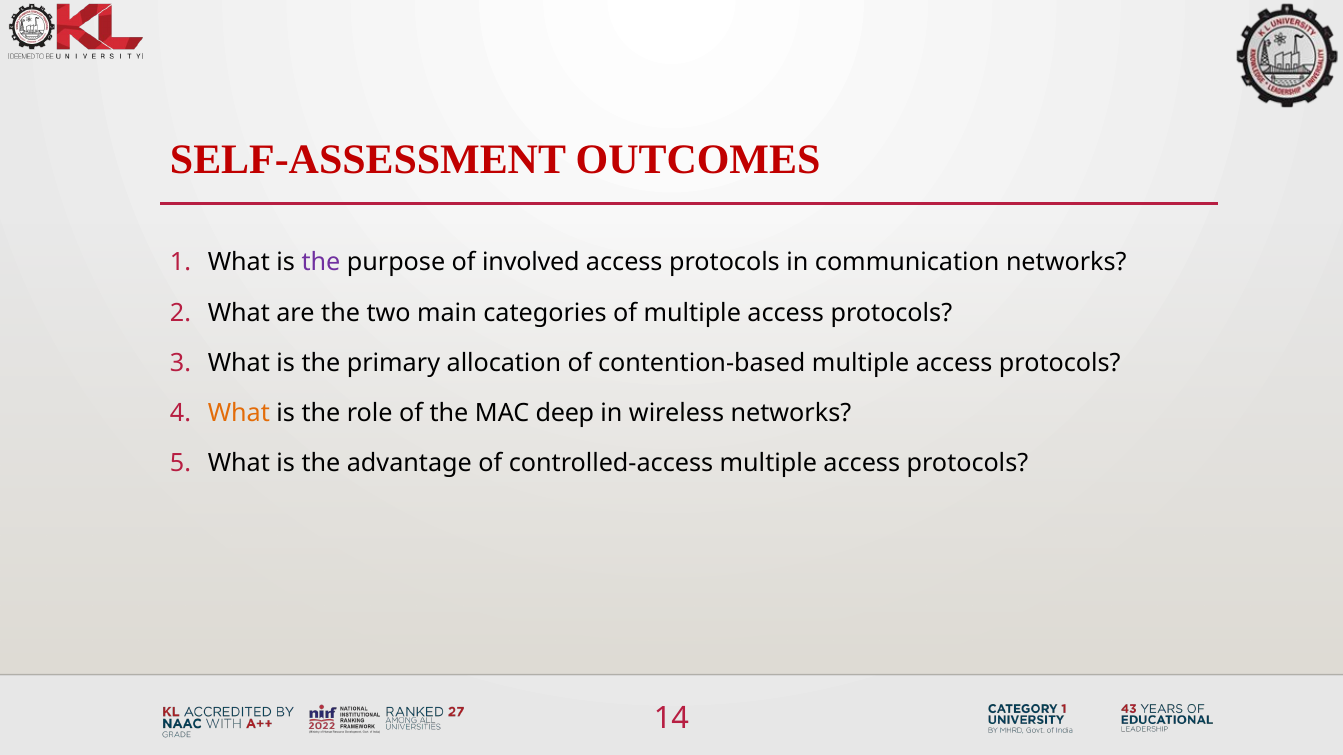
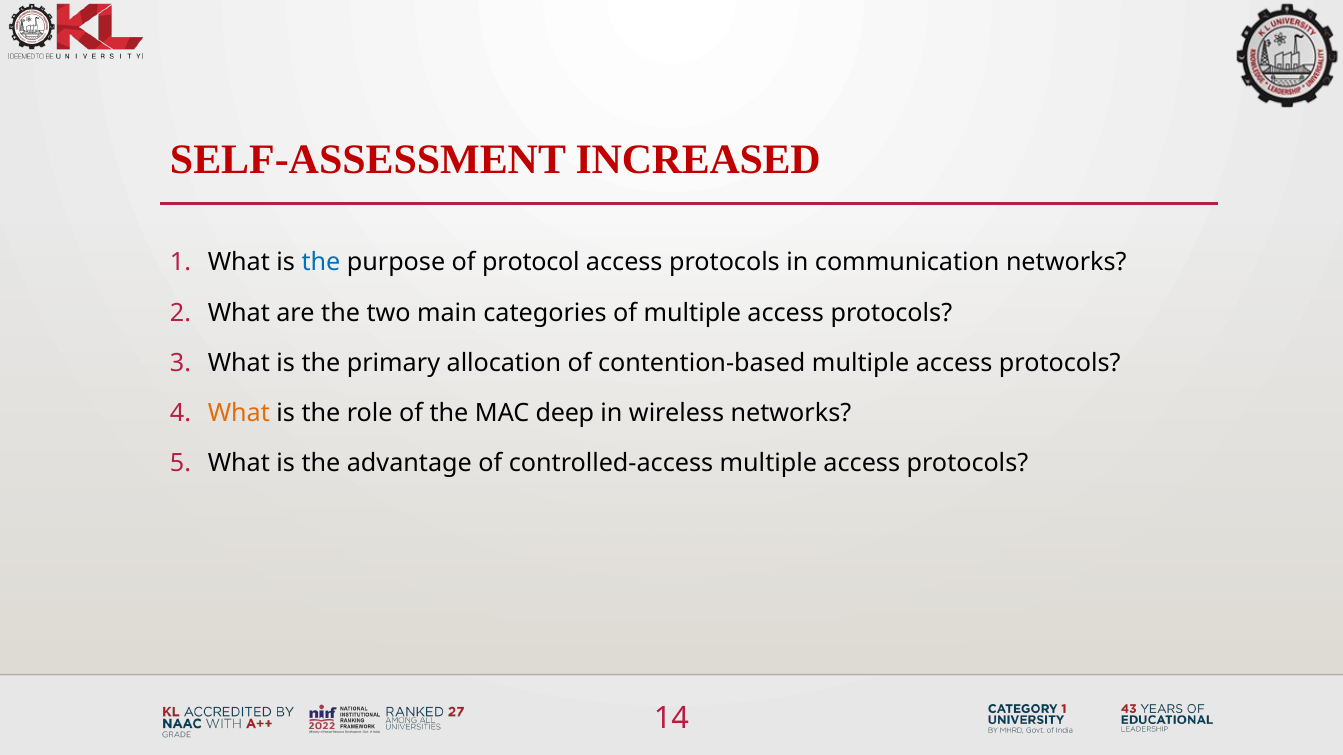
OUTCOMES: OUTCOMES -> INCREASED (698, 160)
the colour: purple -> blue (321, 263)
involved: involved -> protocol (531, 263)
